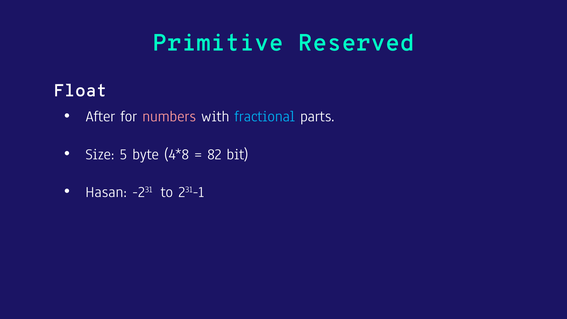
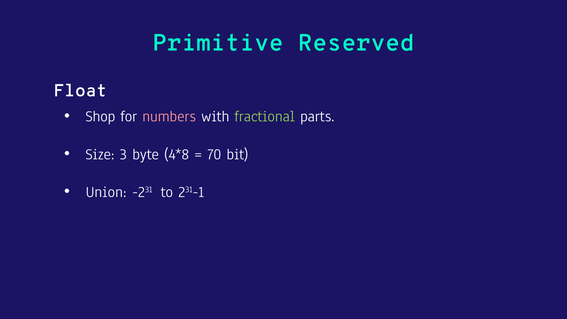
After: After -> Shop (100, 116)
fractional colour: light blue -> light green (265, 116)
5: 5 -> 3 (123, 154)
82: 82 -> 70 (214, 154)
Hasan: Hasan -> Union (106, 192)
